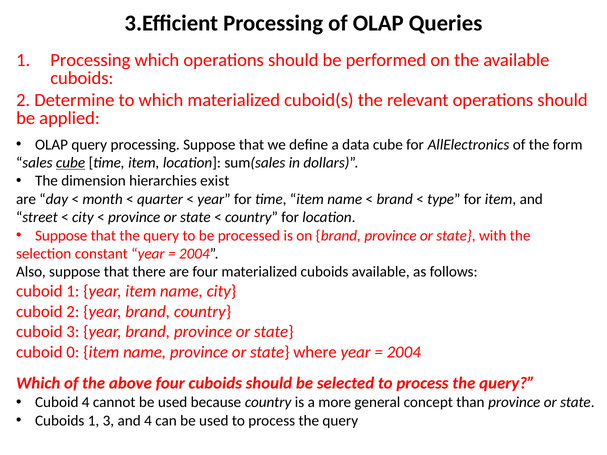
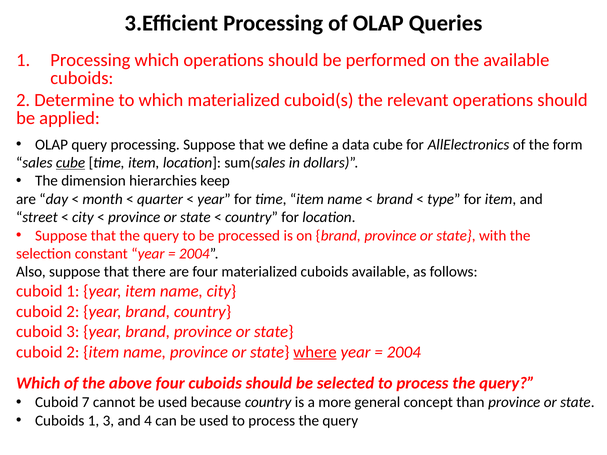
exist: exist -> keep (215, 181)
0: 0 -> 2 (73, 352)
where underline: none -> present (315, 352)
Cuboid 4: 4 -> 7 (86, 403)
